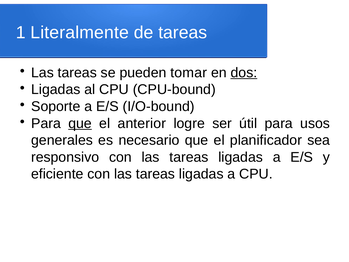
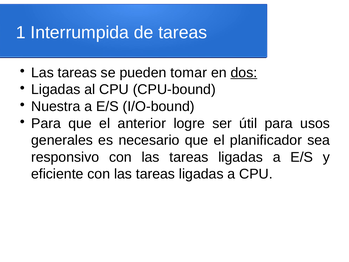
Literalmente: Literalmente -> Interrumpida (80, 32)
Soporte: Soporte -> Nuestra (56, 106)
que underline: present -> none (80, 123)
